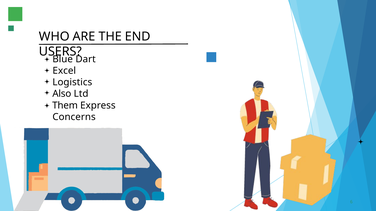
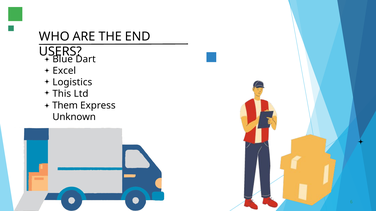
Also: Also -> This (62, 94)
Concerns: Concerns -> Unknown (74, 117)
